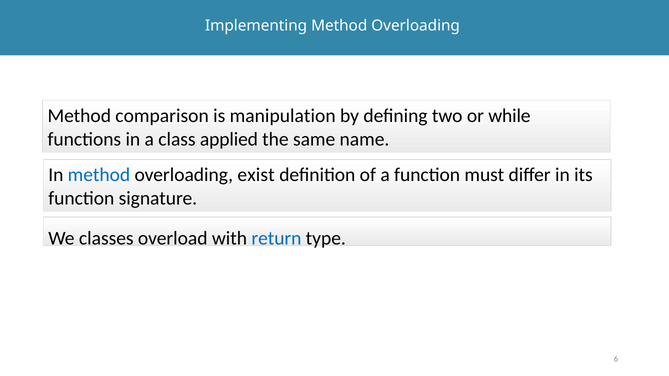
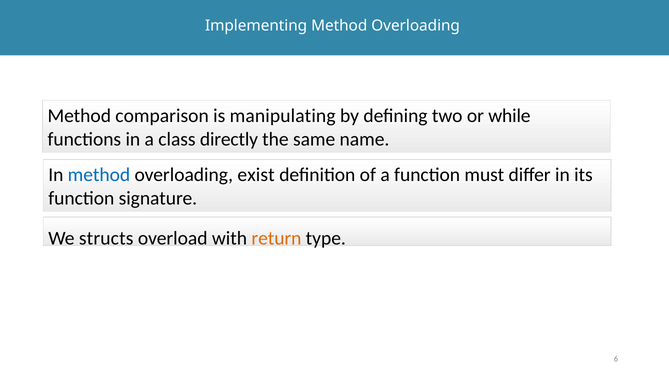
manipulation: manipulation -> manipulating (283, 116)
applied: applied -> directly (229, 140)
classes: classes -> structs (106, 239)
return colour: blue -> orange (276, 239)
